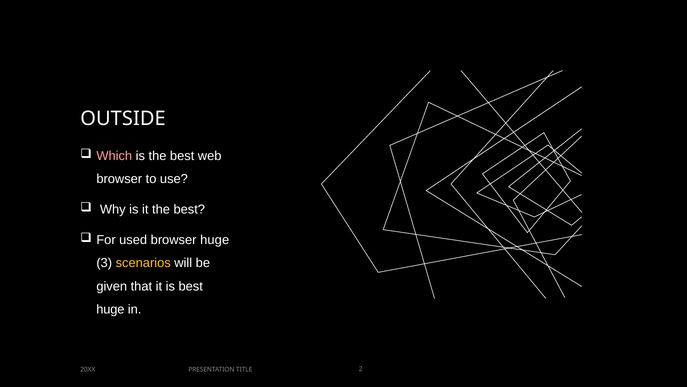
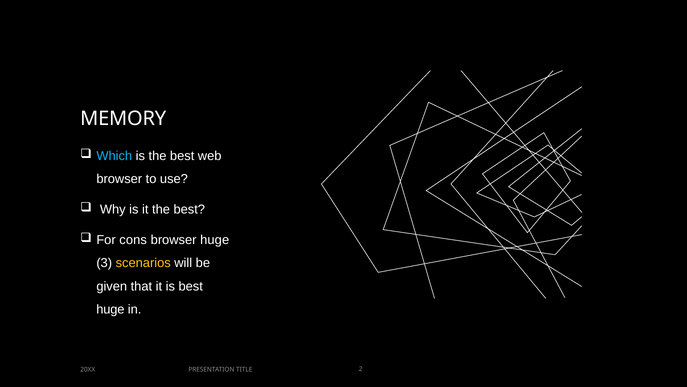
OUTSIDE: OUTSIDE -> MEMORY (123, 119)
Which colour: pink -> light blue (114, 156)
used: used -> cons (133, 240)
